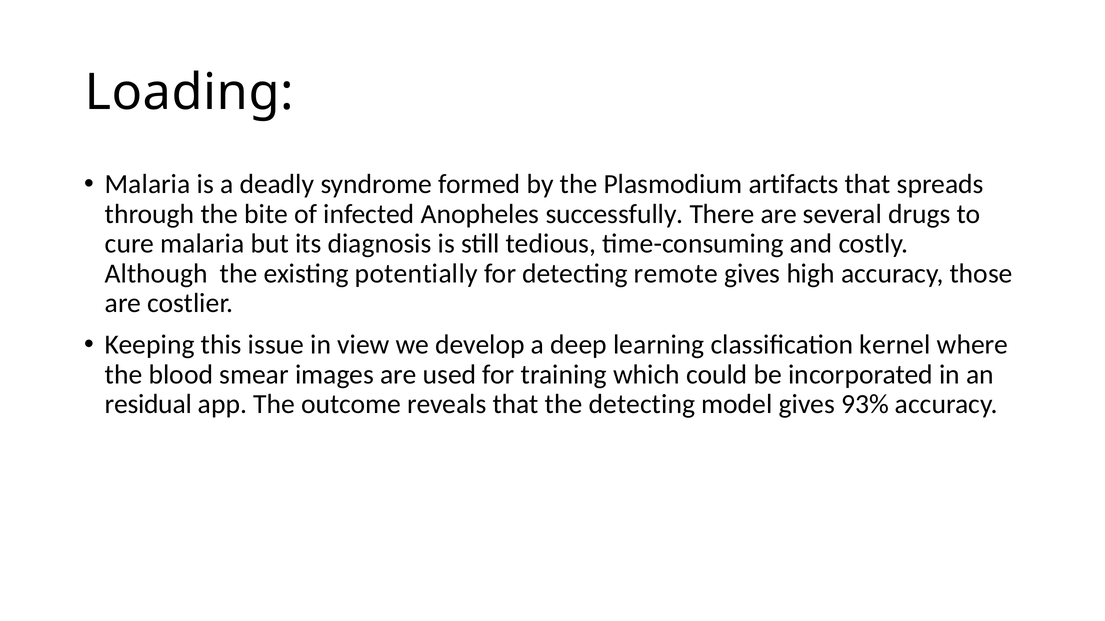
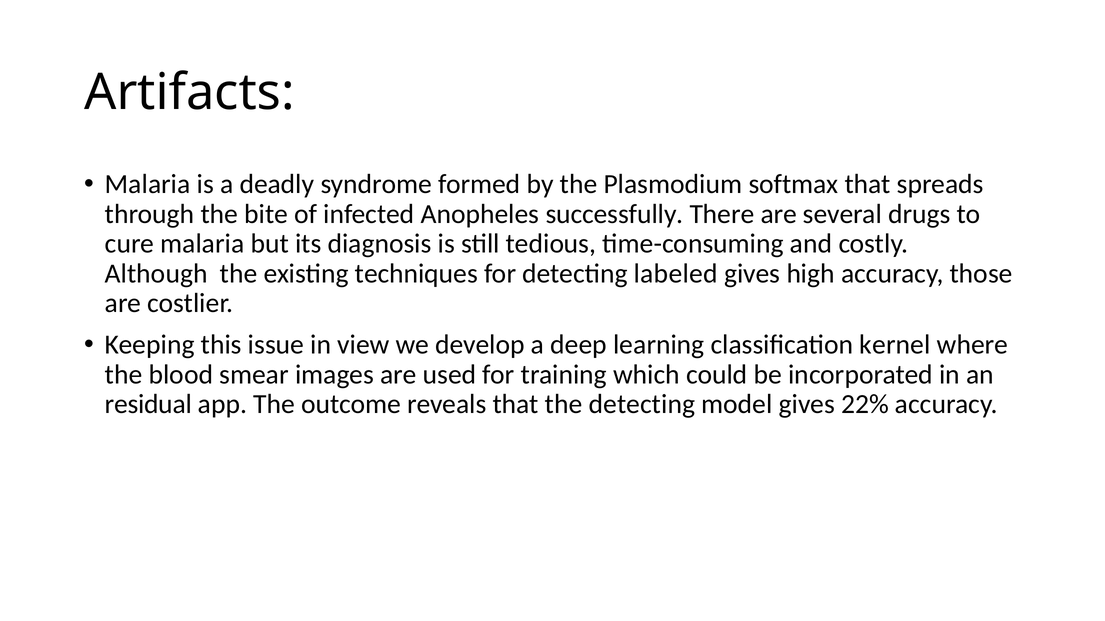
Loading: Loading -> Artifacts (189, 93)
artifacts: artifacts -> softmax (793, 184)
potentially: potentially -> techniques (416, 274)
remote: remote -> labeled (676, 274)
93%: 93% -> 22% (865, 405)
